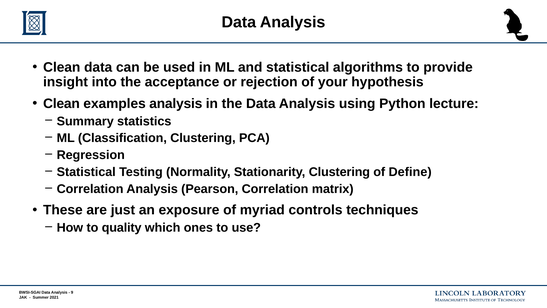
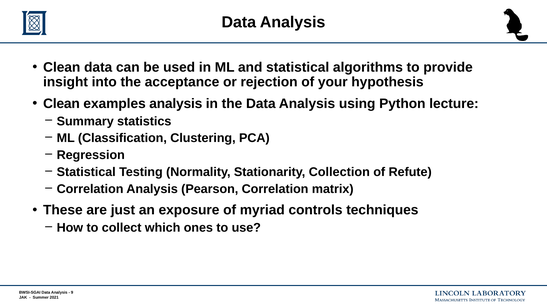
Stationarity Clustering: Clustering -> Collection (339, 172)
Define: Define -> Refute (410, 172)
quality: quality -> collect (122, 228)
